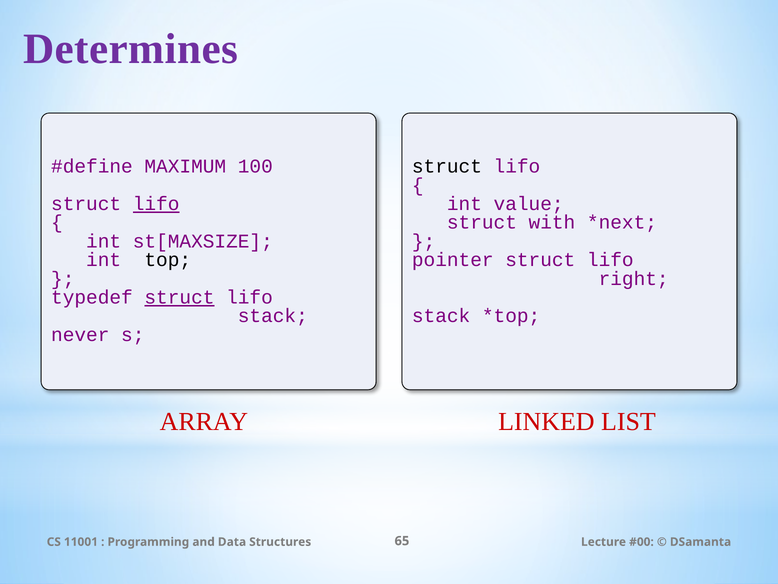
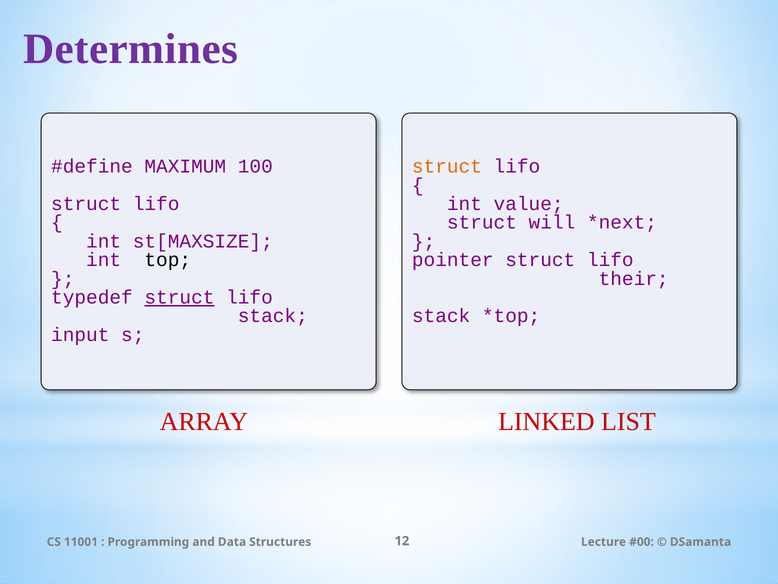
struct colour: black -> orange (447, 166)
lifo underline: present -> none (156, 204)
with: with -> will (552, 222)
right: right -> their (634, 278)
never: never -> input (80, 334)
65: 65 -> 12 (402, 541)
